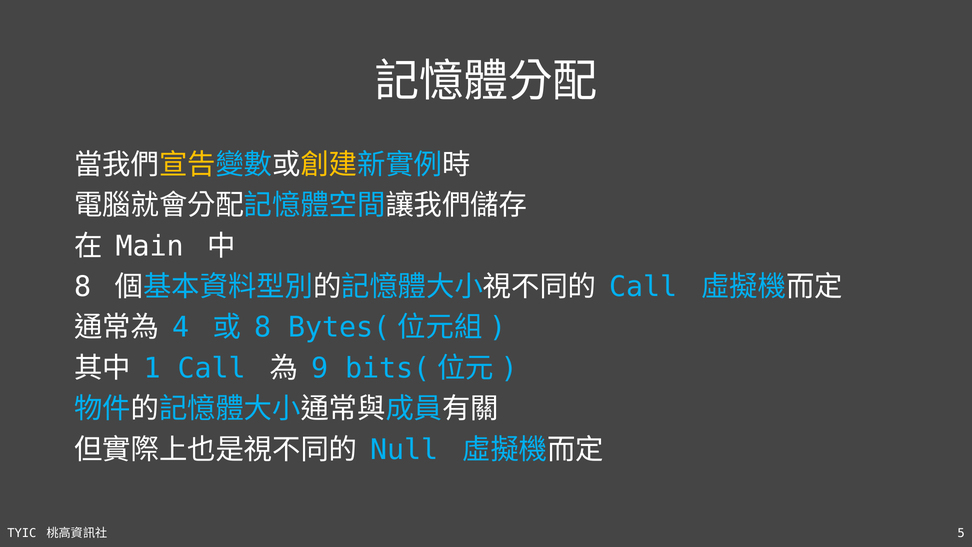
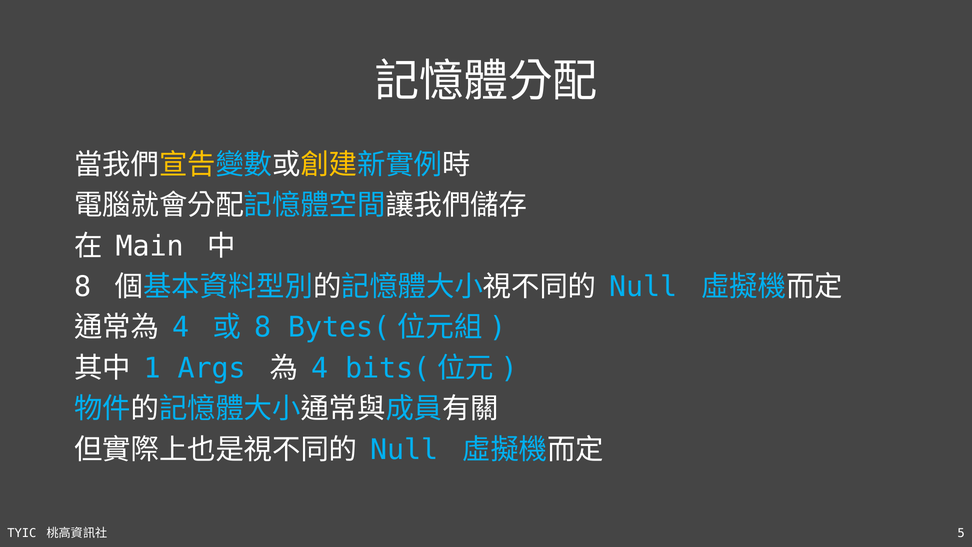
Call: Call -> Null (643, 287)
1 Call: Call -> Args (212, 368)
9: 9 -> 4 (320, 368)
